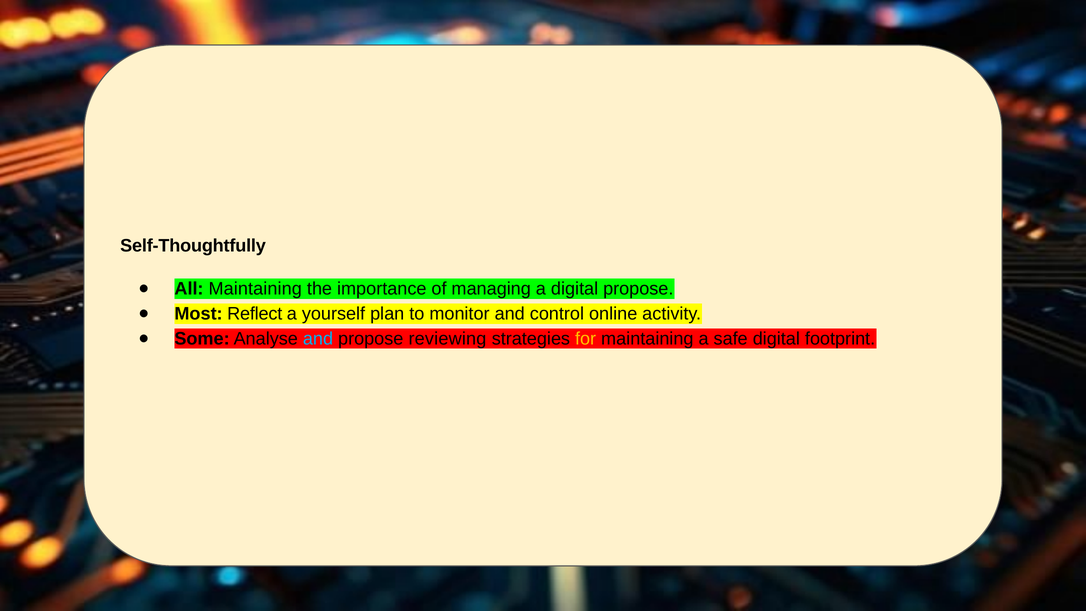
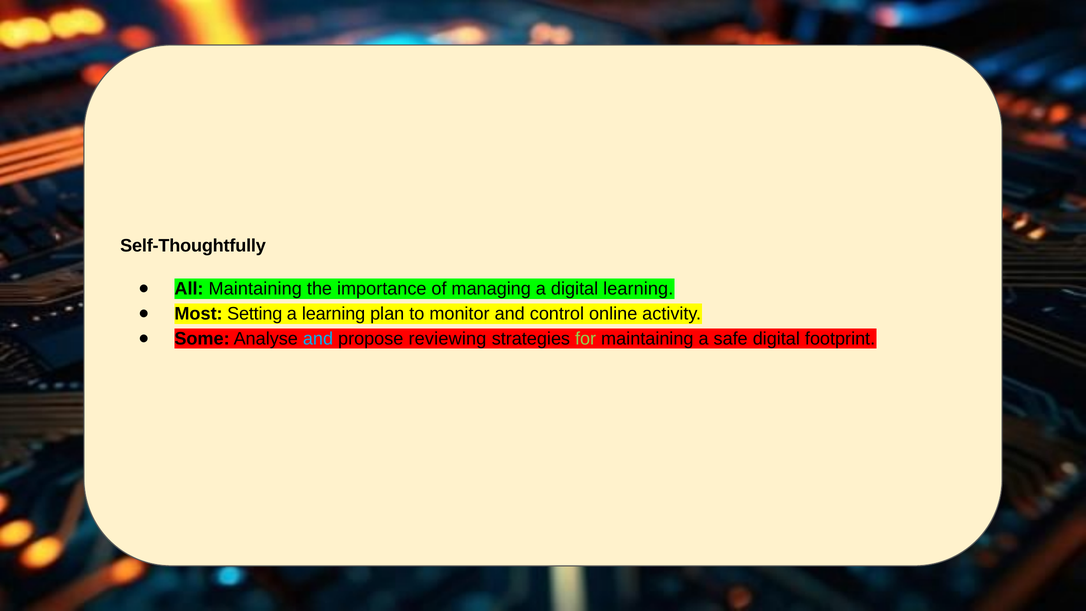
digital propose: propose -> learning (638, 289)
Reflect: Reflect -> Setting (255, 314)
a yourself: yourself -> learning (334, 314)
for colour: yellow -> light green (586, 339)
